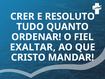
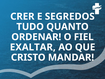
RESOLUTO: RESOLUTO -> SEGREDOS (70, 16)
